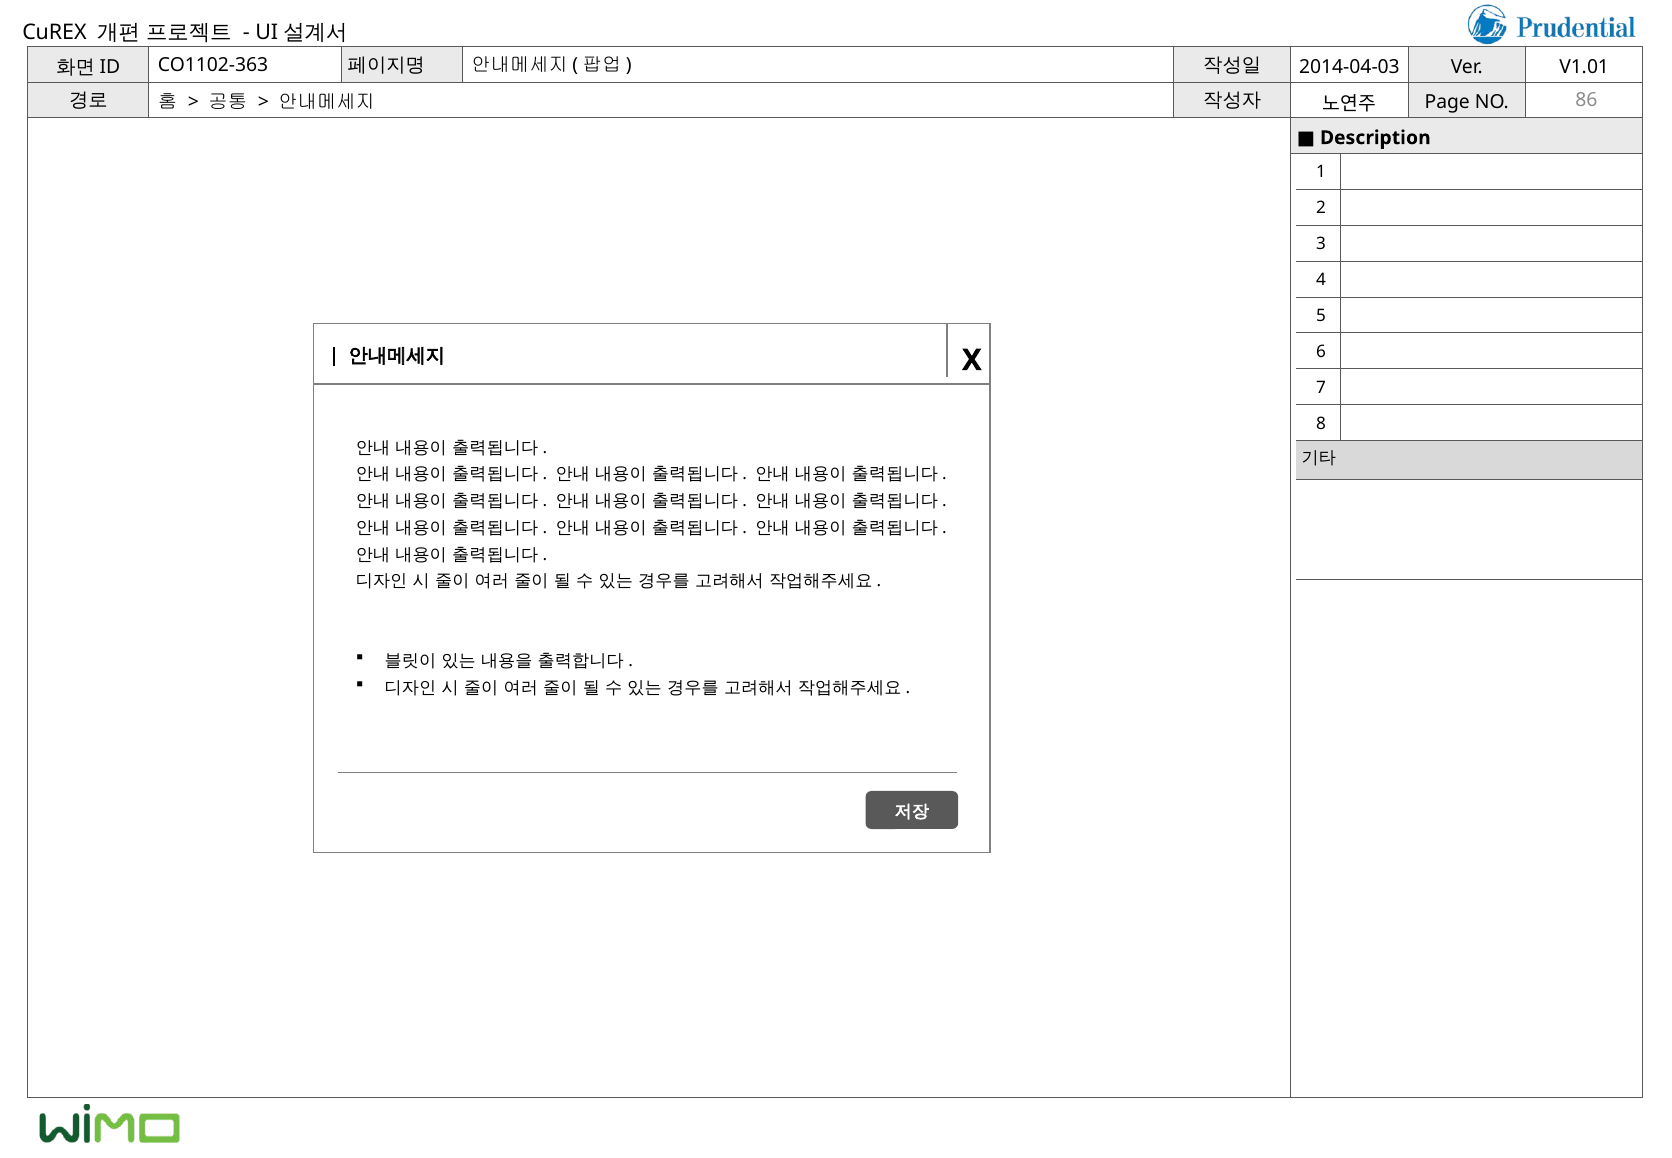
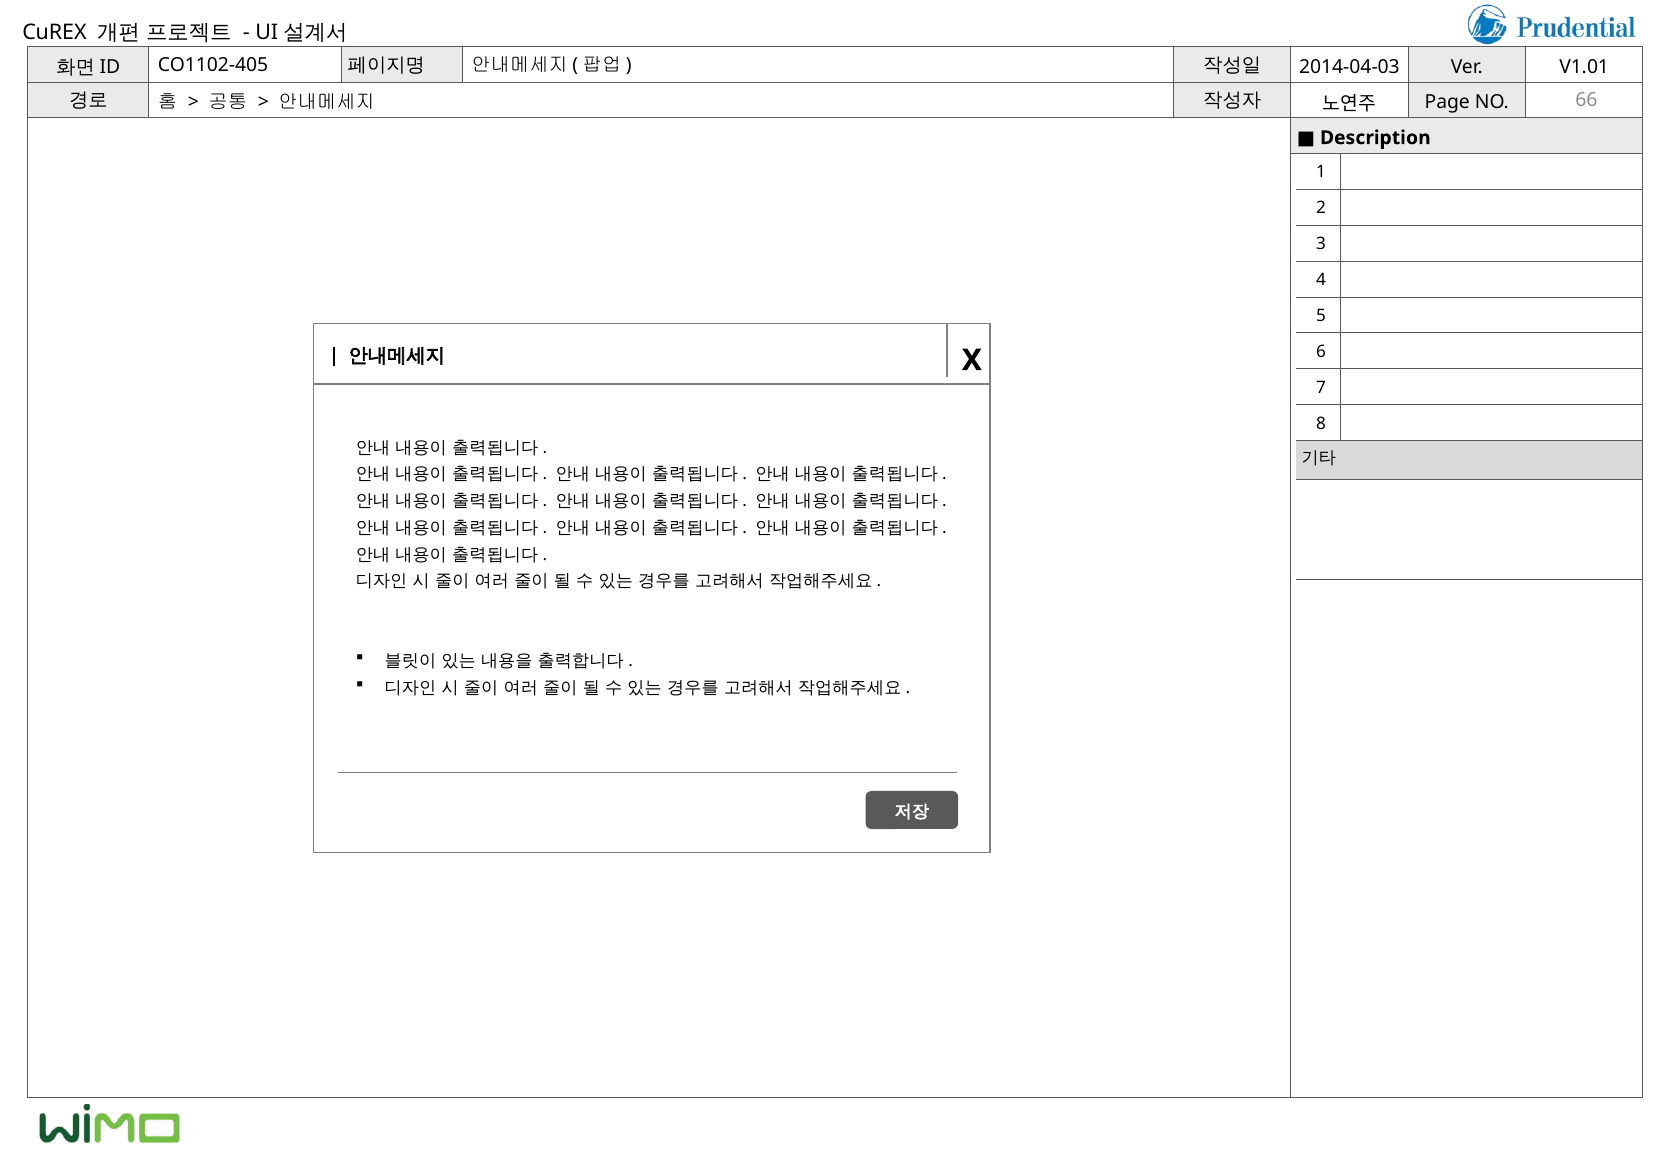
CO1102-363: CO1102-363 -> CO1102-405 (213, 65)
86: 86 -> 66 (1586, 100)
